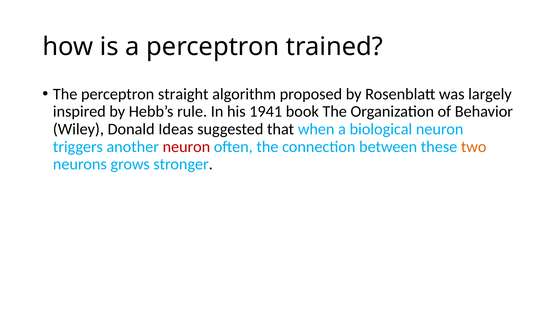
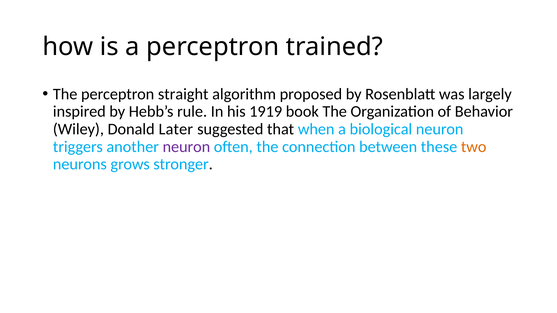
1941: 1941 -> 1919 (266, 112)
Ideas: Ideas -> Later (176, 129)
neuron colour: red -> purple (186, 147)
